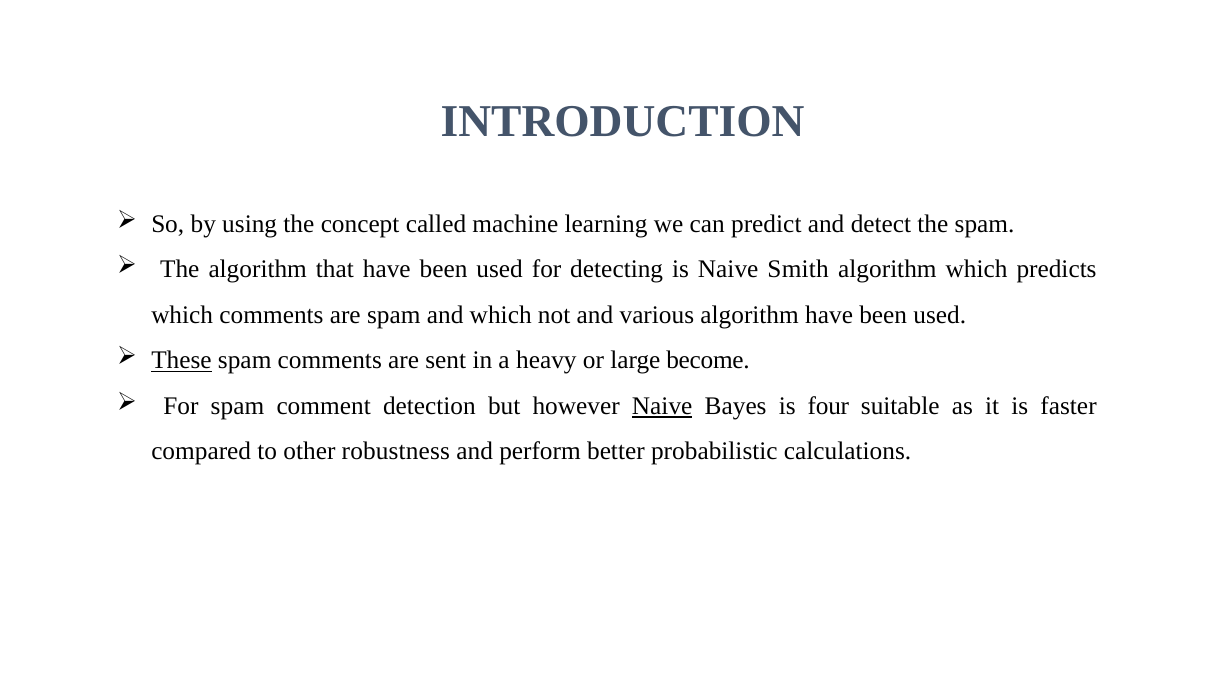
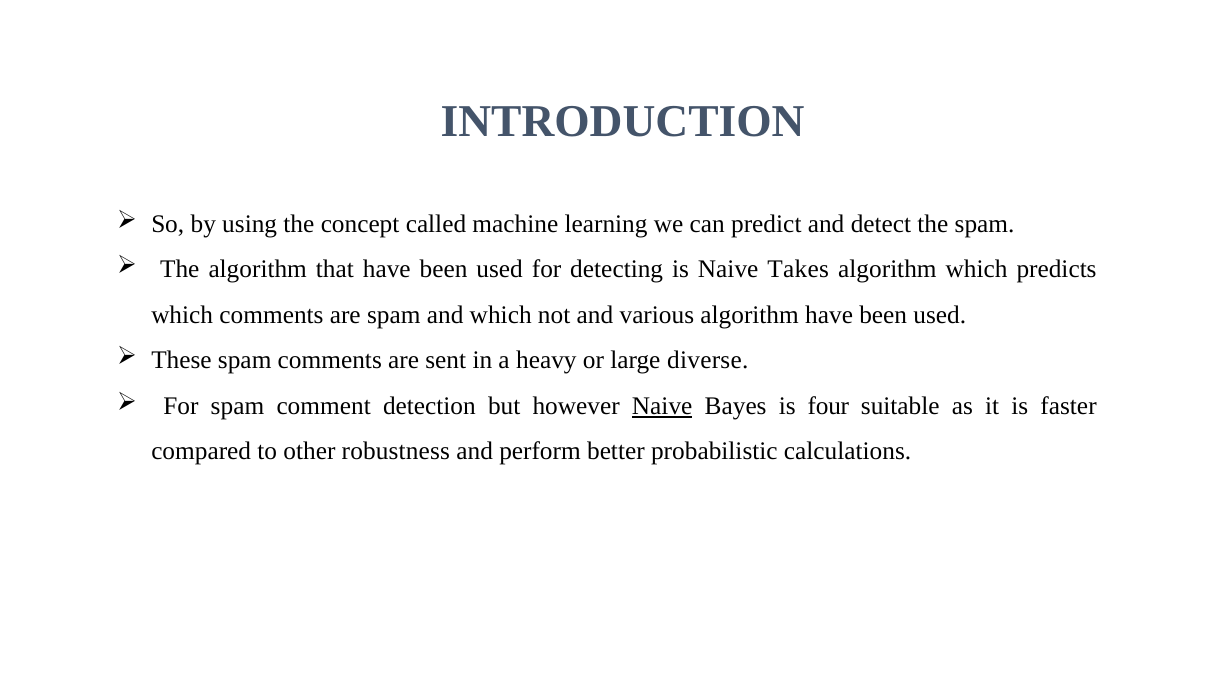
Smith: Smith -> Takes (798, 269)
These underline: present -> none (181, 360)
become: become -> diverse (708, 360)
